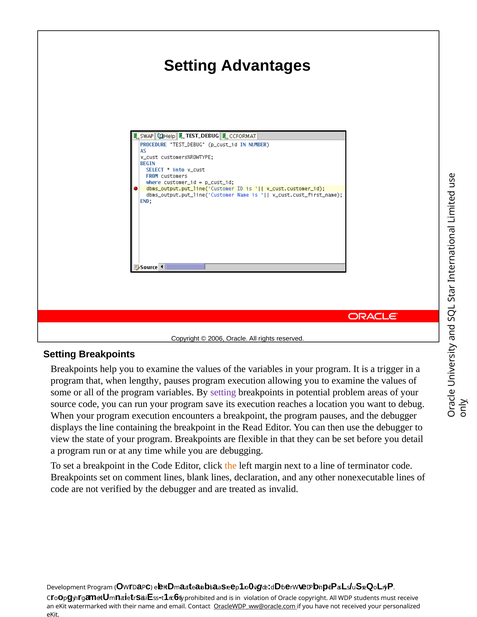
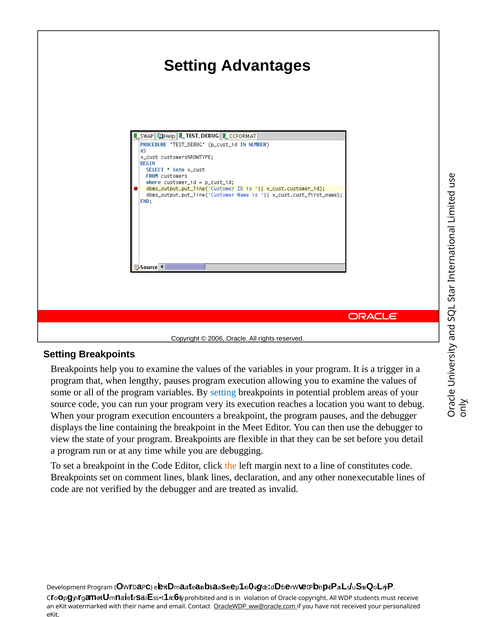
setting colour: purple -> blue (223, 392)
save: save -> very (214, 404)
Read: Read -> Meet (252, 427)
terminator: terminator -> constitutes (368, 466)
